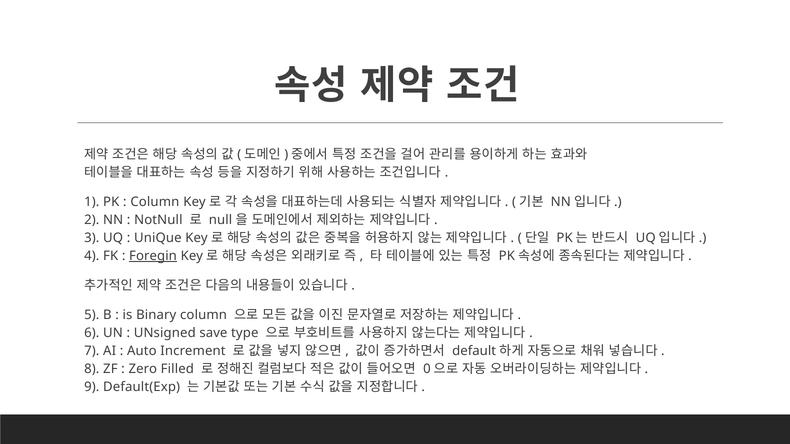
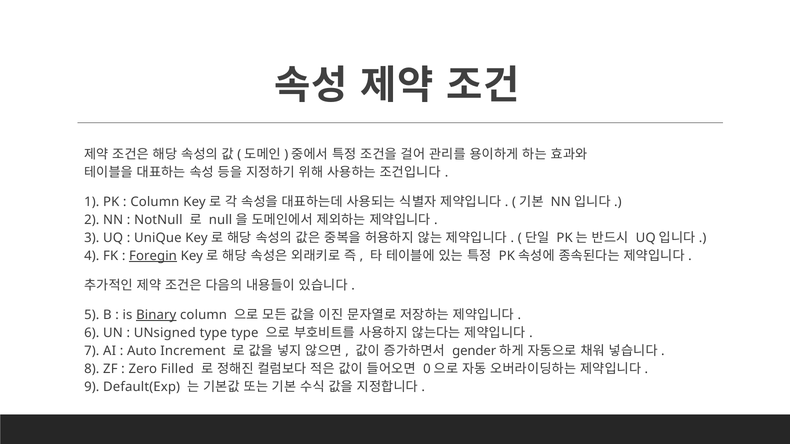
Binary underline: none -> present (156, 315)
UNsigned save: save -> type (213, 333)
default: default -> gender (474, 351)
